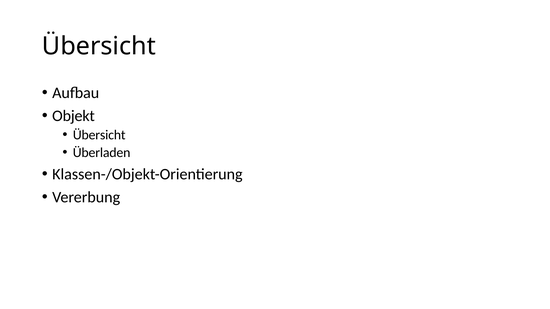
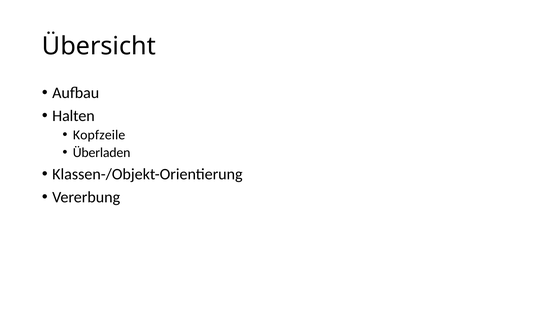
Objekt: Objekt -> Halten (73, 116)
Übersicht: Übersicht -> Kopfzeile (99, 135)
